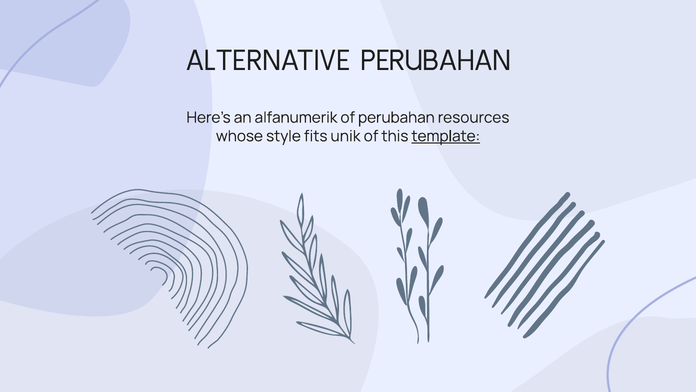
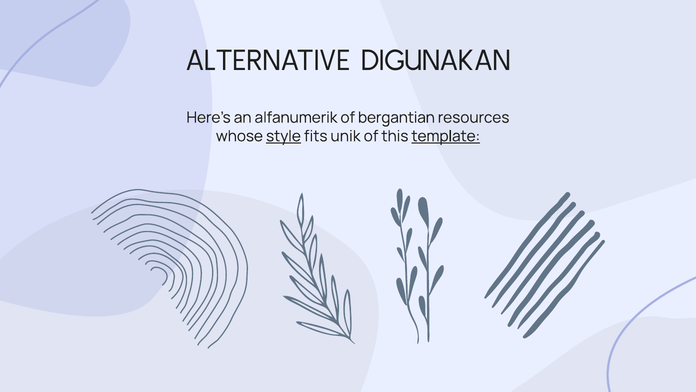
ALTERNATIVE PERUBAHAN: PERUBAHAN -> DIGUNAKAN (436, 60)
of perubahan: perubahan -> bergantian (396, 117)
style underline: none -> present (283, 136)
